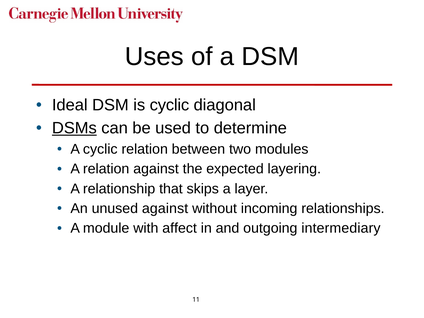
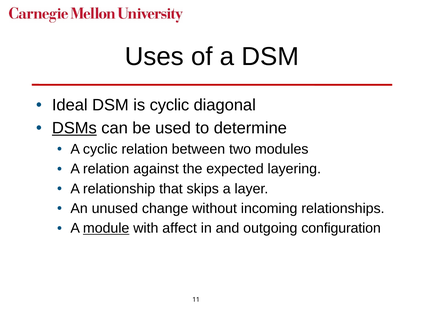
unused against: against -> change (165, 209)
module underline: none -> present (106, 228)
intermediary: intermediary -> configuration (341, 228)
